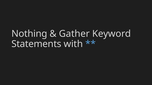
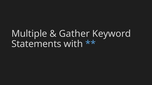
Nothing: Nothing -> Multiple (29, 34)
